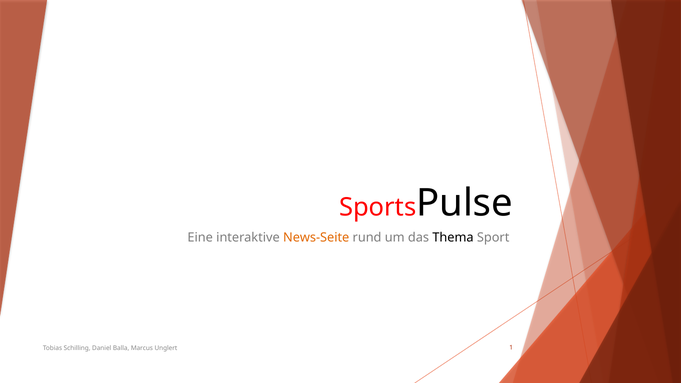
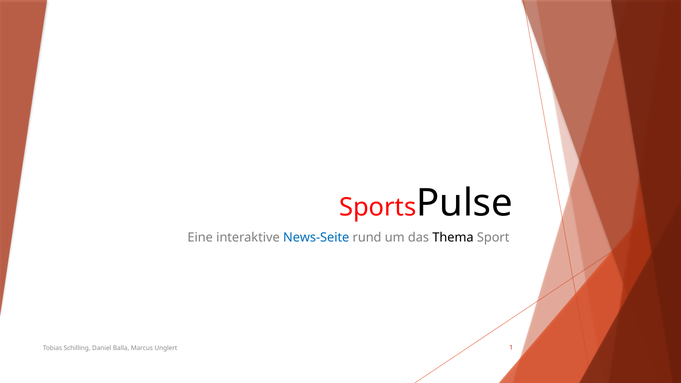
News-Seite colour: orange -> blue (316, 237)
